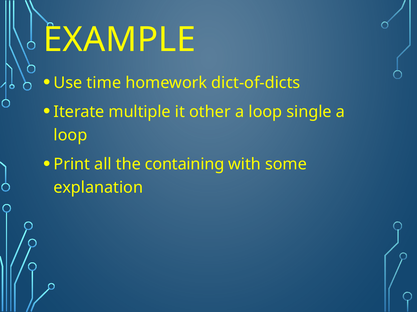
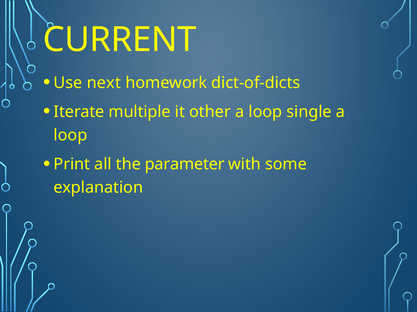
EXAMPLE: EXAMPLE -> CURRENT (120, 40)
time: time -> next (104, 83)
containing: containing -> parameter (185, 165)
